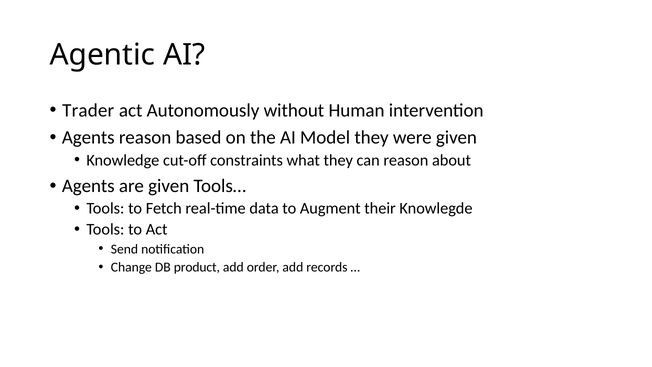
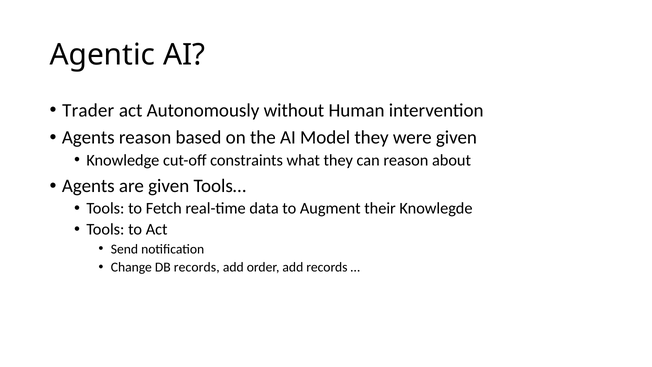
DB product: product -> records (197, 267)
